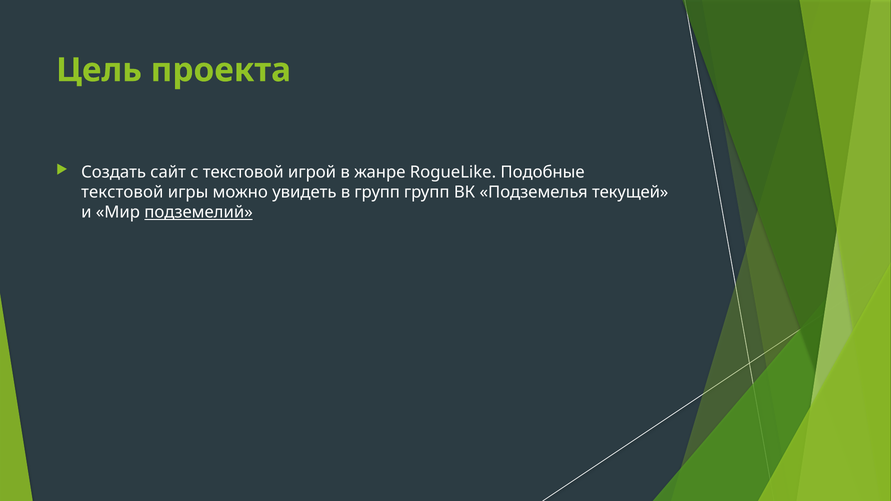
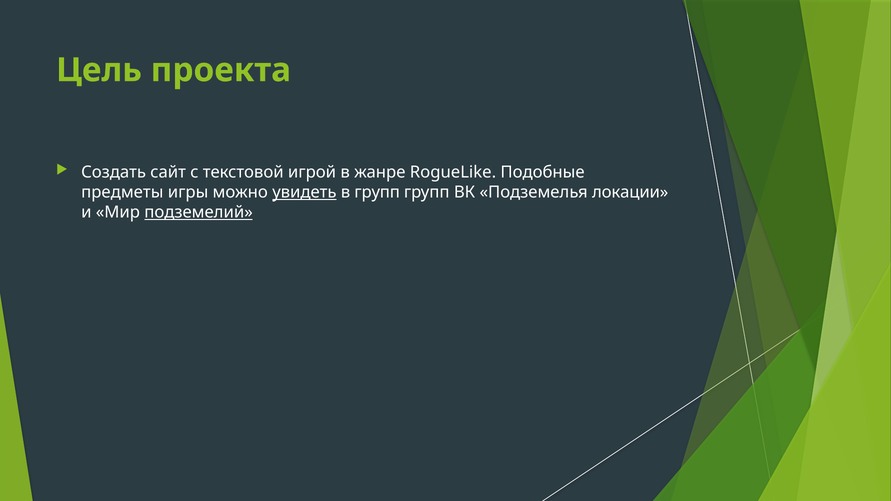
текстовой: текстовой -> предметы (122, 192)
увидеть underline: none -> present (304, 192)
текущей: текущей -> локации (630, 192)
